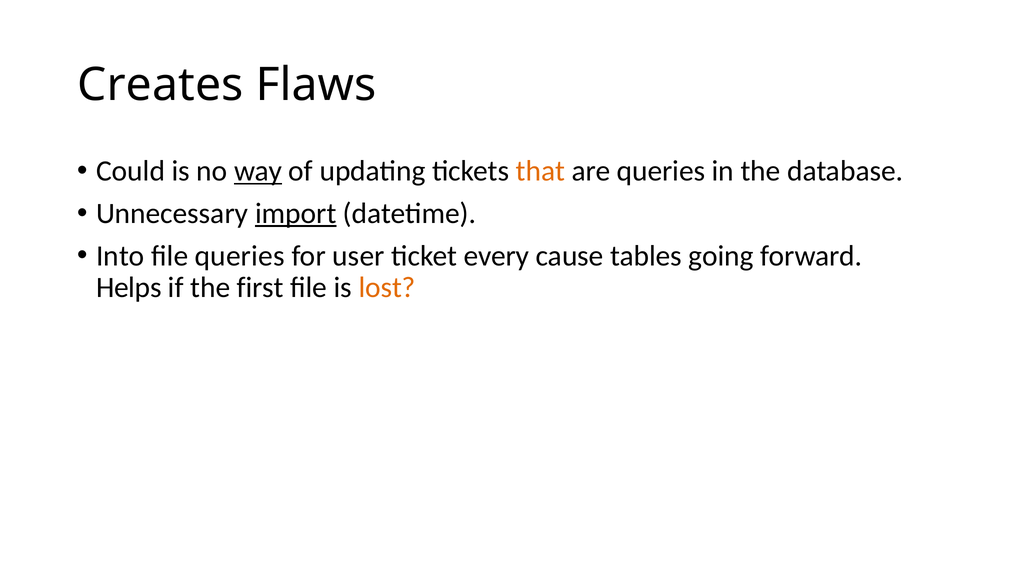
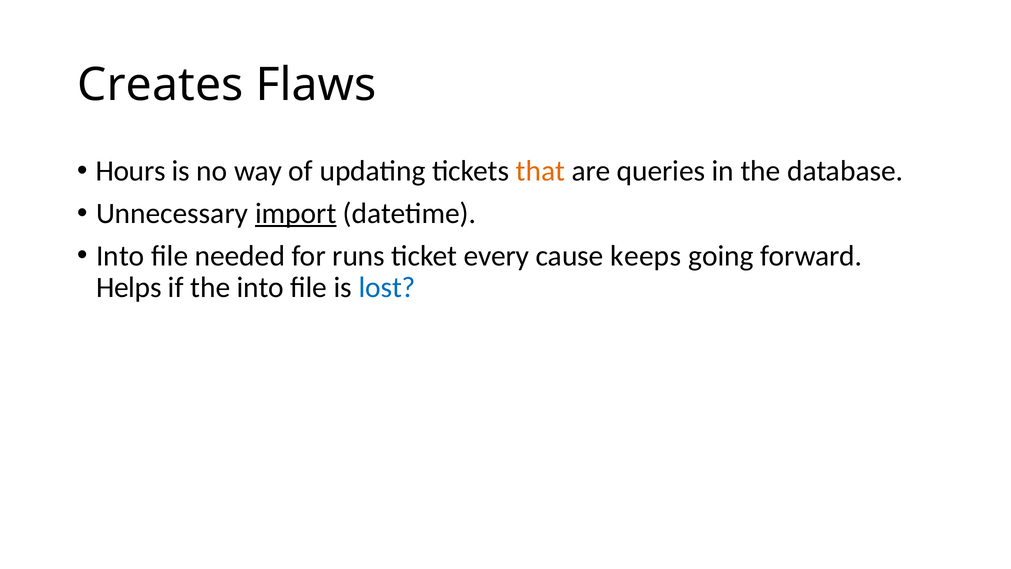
Could: Could -> Hours (131, 171)
way underline: present -> none (258, 171)
file queries: queries -> needed (240, 256)
user: user -> runs (359, 256)
tables: tables -> keeps (646, 256)
the first: first -> into (260, 288)
lost colour: orange -> blue (387, 288)
